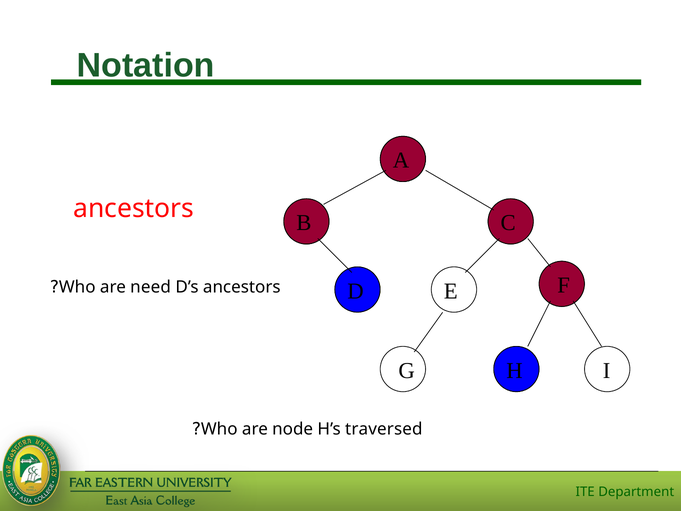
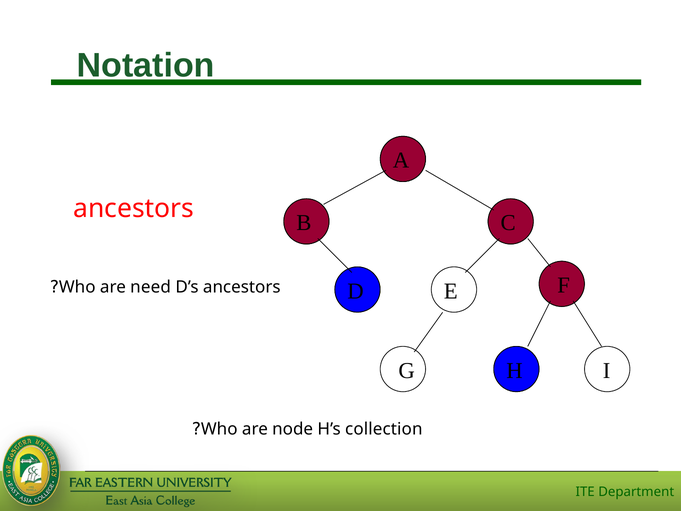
traversed: traversed -> collection (384, 429)
